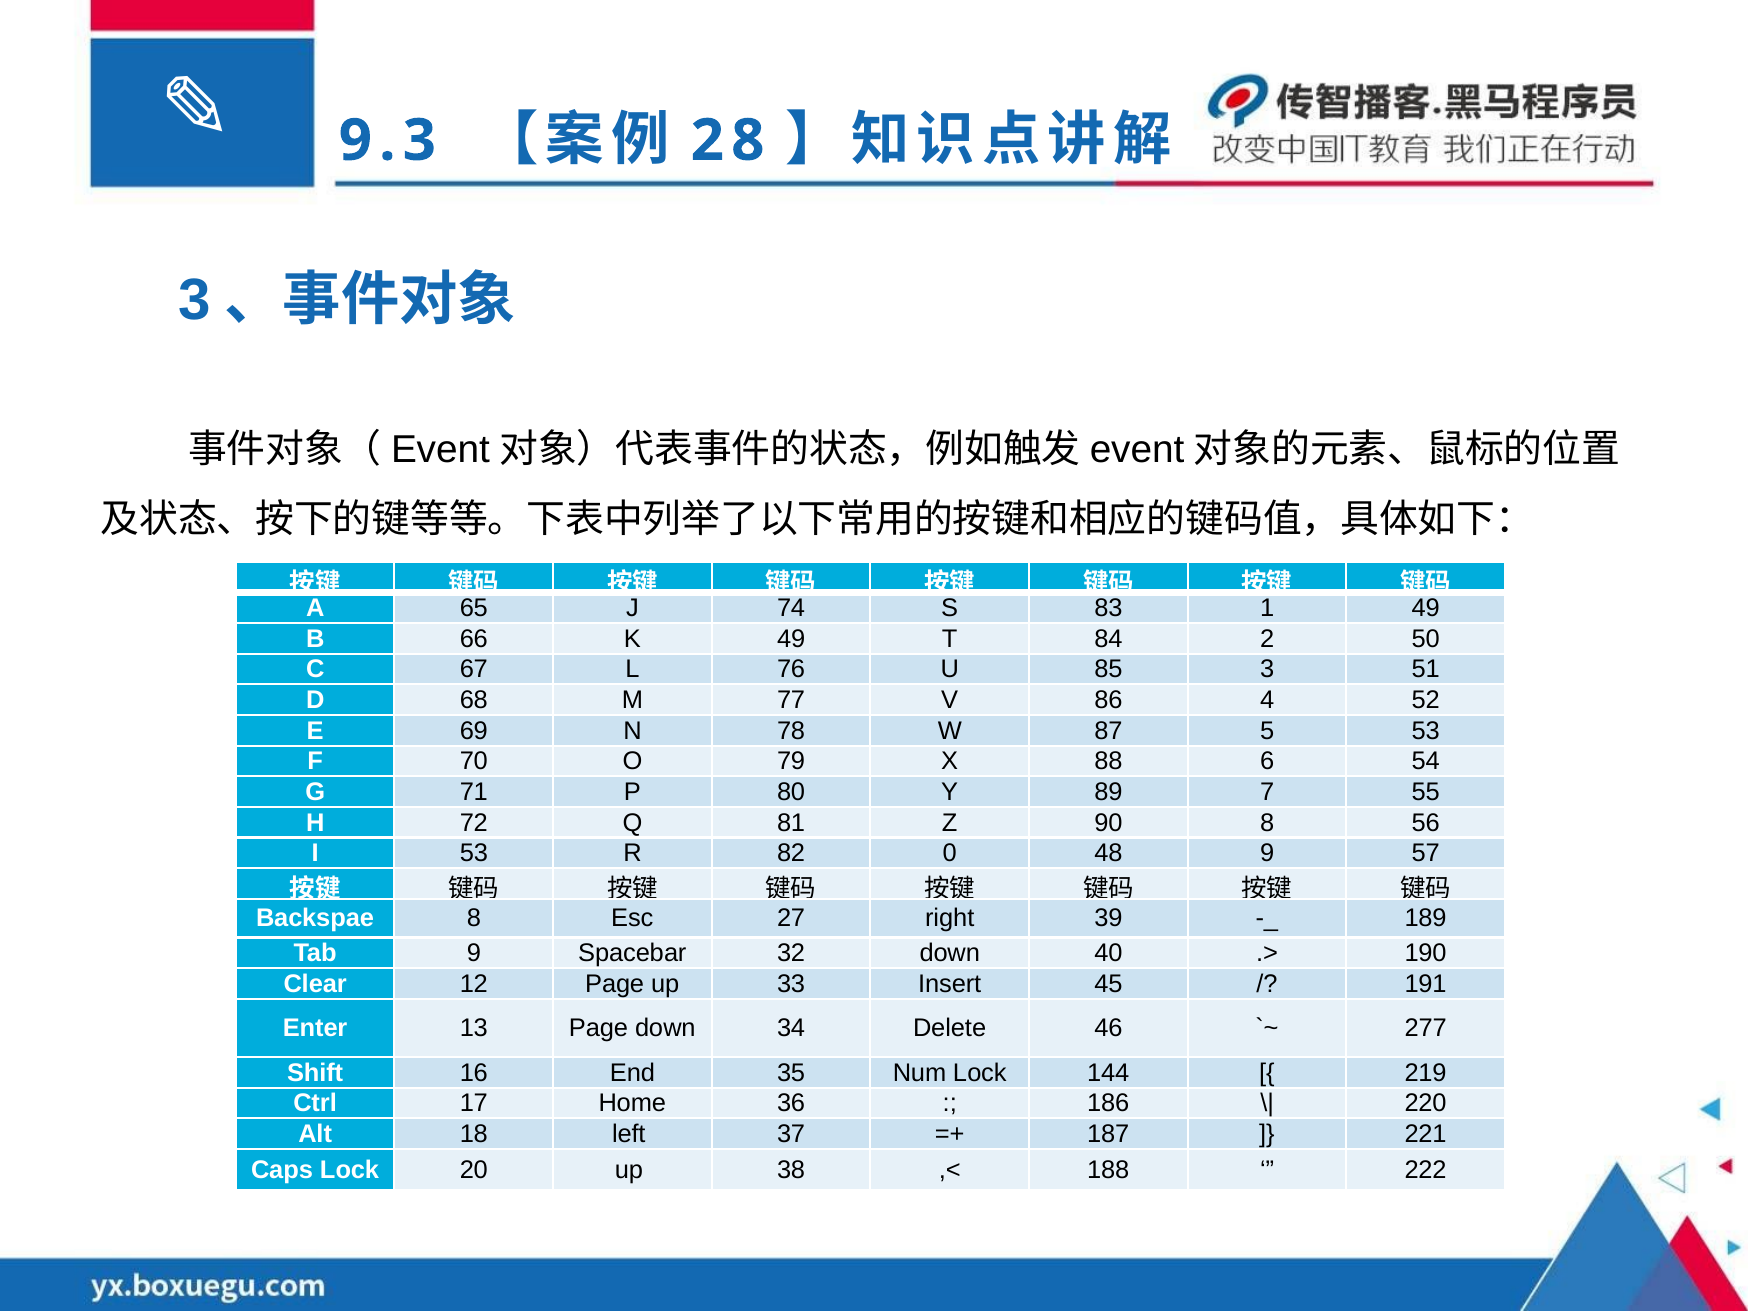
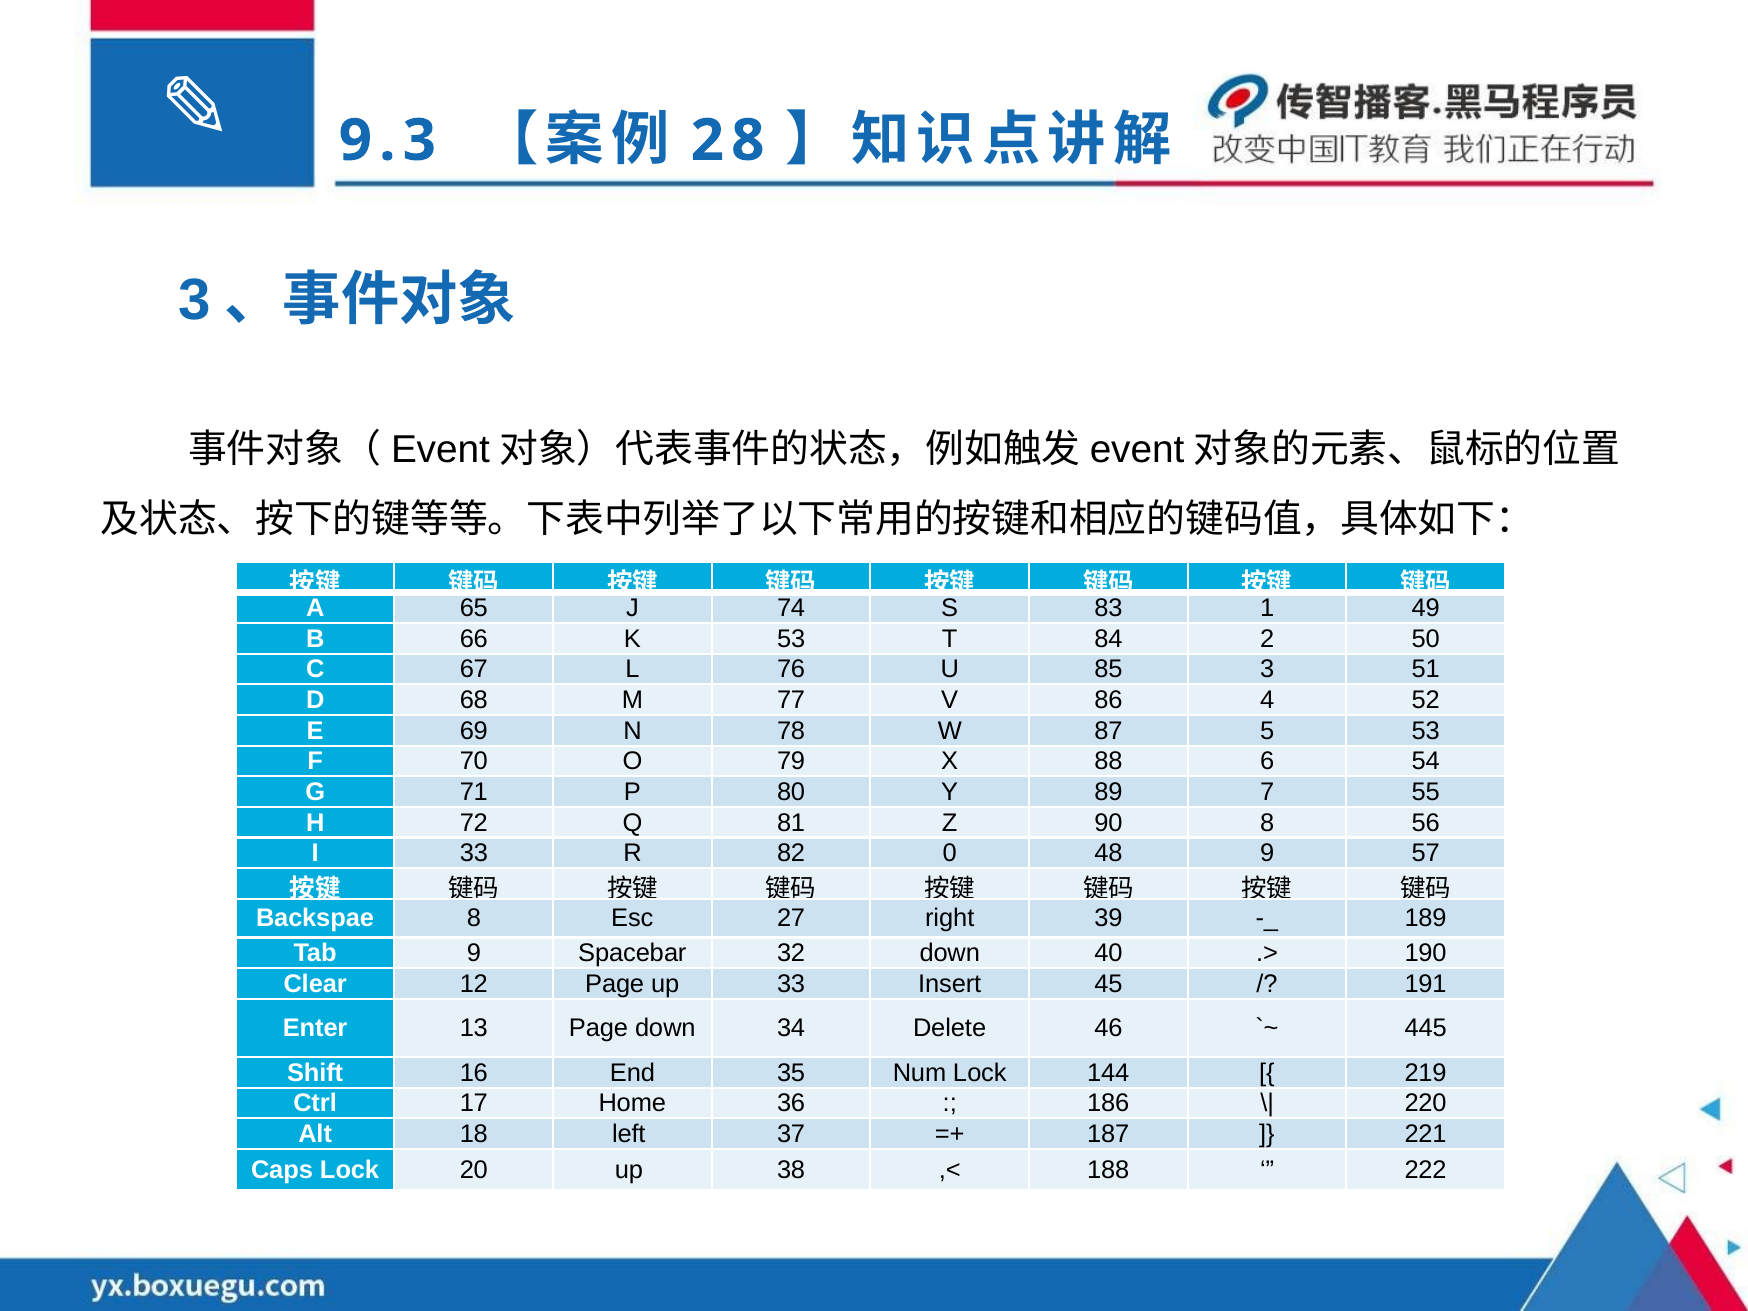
K 49: 49 -> 53 (791, 639)
I 53: 53 -> 33 (474, 853)
277: 277 -> 445 (1426, 1028)
